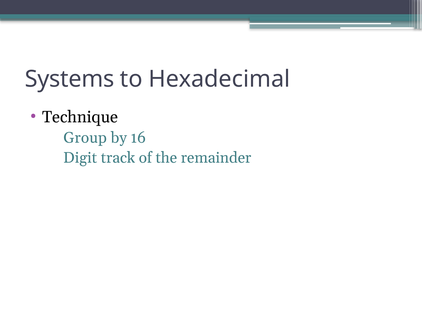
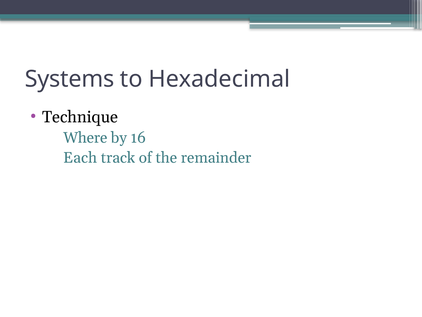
Group: Group -> Where (85, 138)
Digit: Digit -> Each (80, 158)
